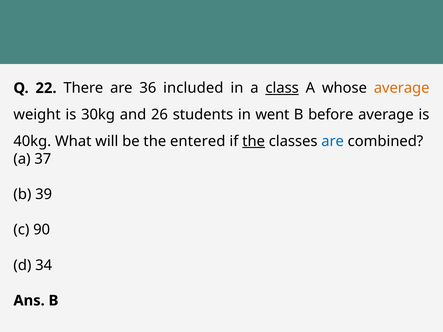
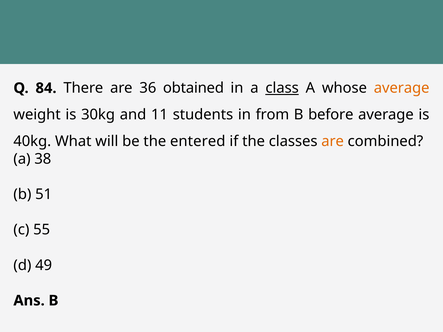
22: 22 -> 84 (46, 88)
included: included -> obtained (193, 88)
26: 26 -> 11 (160, 115)
went: went -> from (272, 115)
the underline: present -> none (254, 141)
are colour: blue -> orange (333, 141)
37: 37 -> 38 (43, 159)
39: 39 -> 51 (44, 194)
90: 90 -> 55 (42, 230)
34: 34 -> 49 (44, 265)
